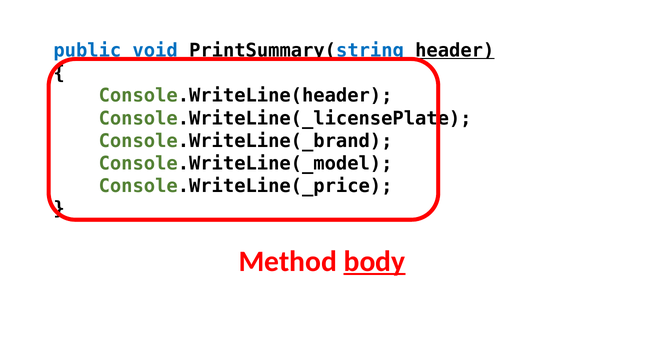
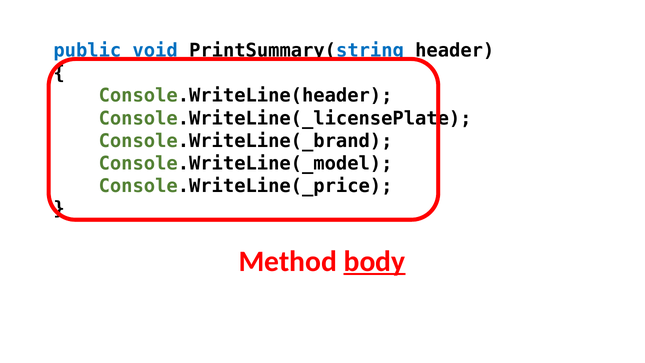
header underline: present -> none (455, 51)
